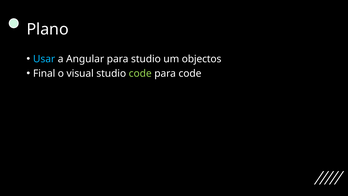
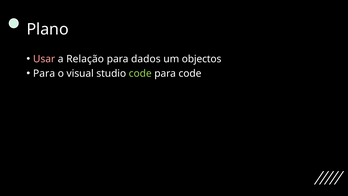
Usar colour: light blue -> pink (44, 59)
Angular: Angular -> Relação (85, 59)
para studio: studio -> dados (146, 59)
Final: Final -> Para (44, 73)
